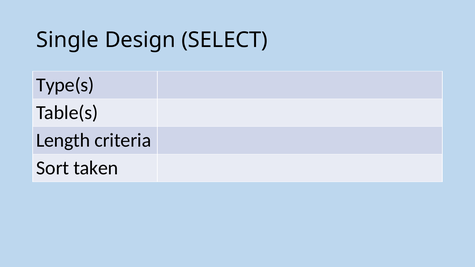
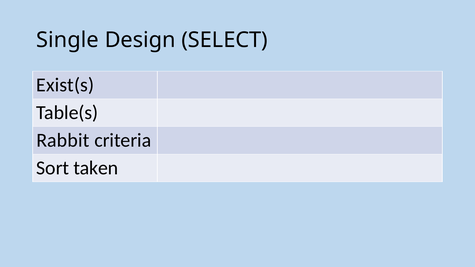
Type(s: Type(s -> Exist(s (65, 85)
Length: Length -> Rabbit (63, 141)
